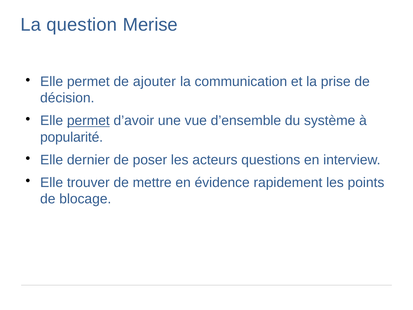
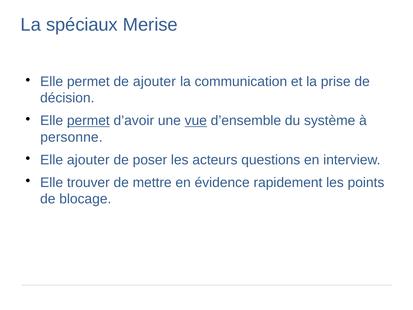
question: question -> spéciaux (82, 25)
vue underline: none -> present (196, 121)
popularité: popularité -> personne (71, 137)
Elle dernier: dernier -> ajouter (88, 160)
